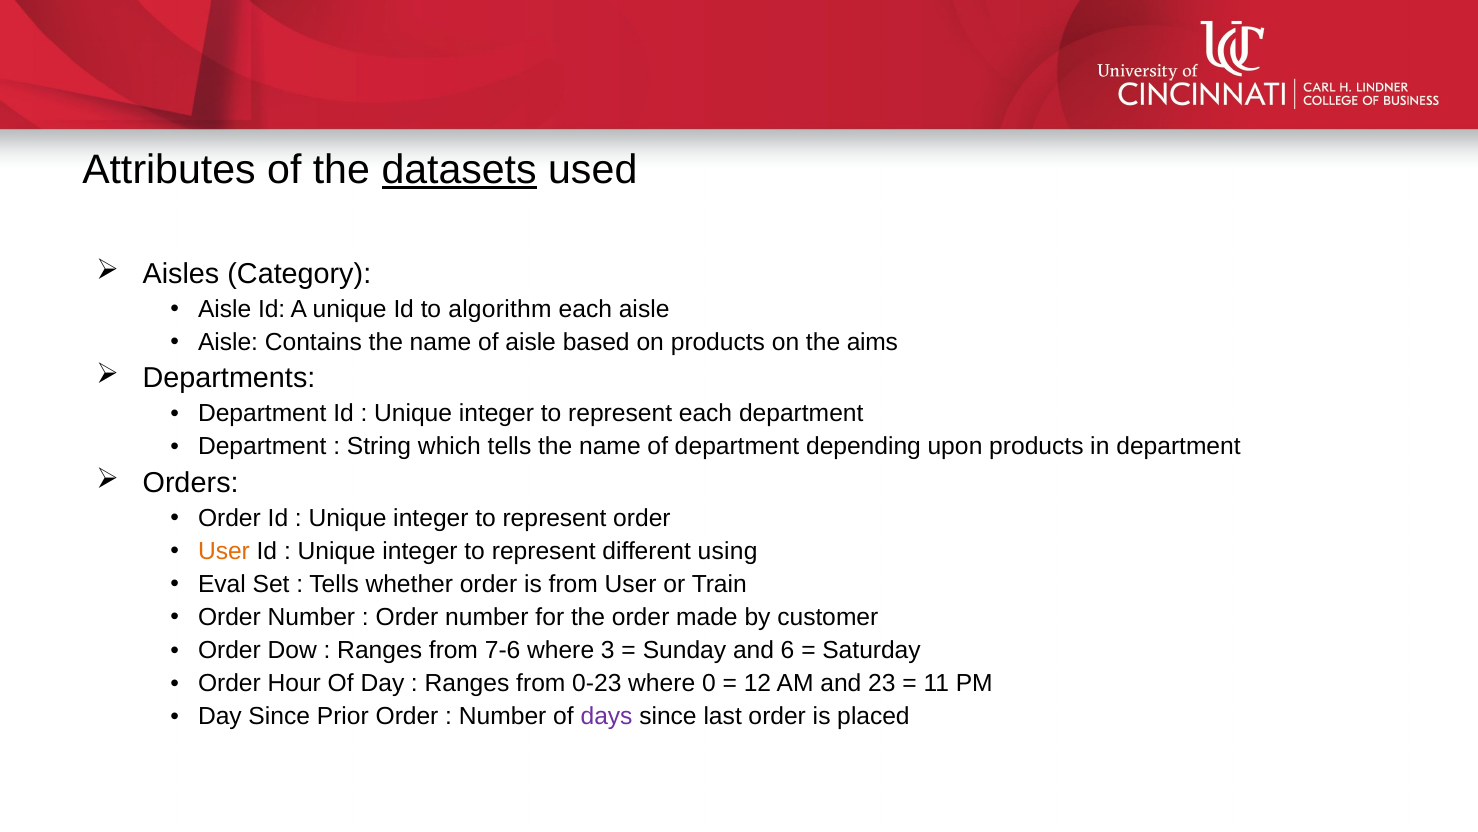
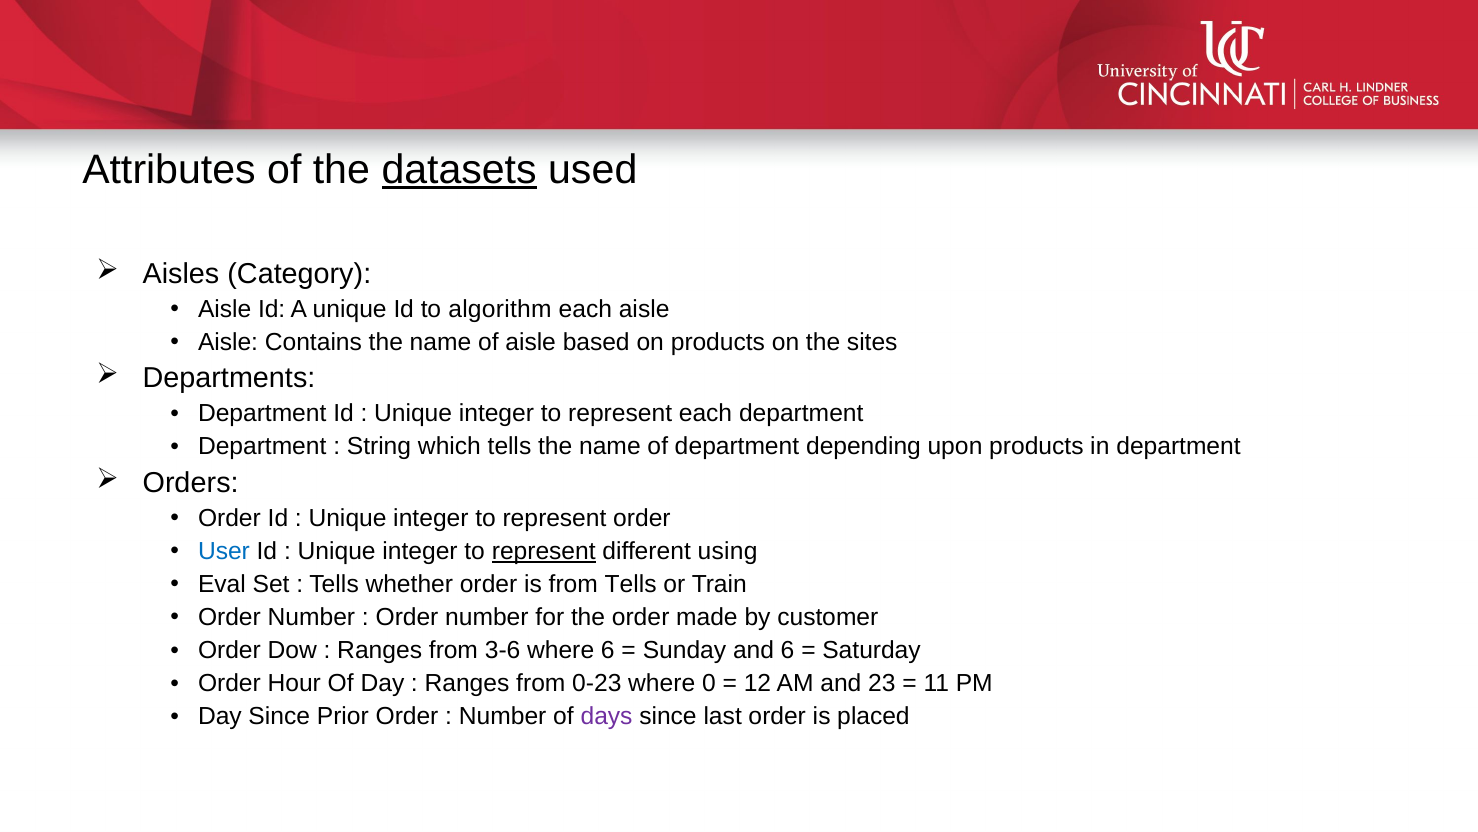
aims: aims -> sites (872, 342)
User colour: orange -> blue (224, 551)
represent underline: none -> present (544, 551)
from User: User -> Tells (631, 584)
7-6: 7-6 -> 3-6 (503, 650)
where 3: 3 -> 6 (608, 650)
